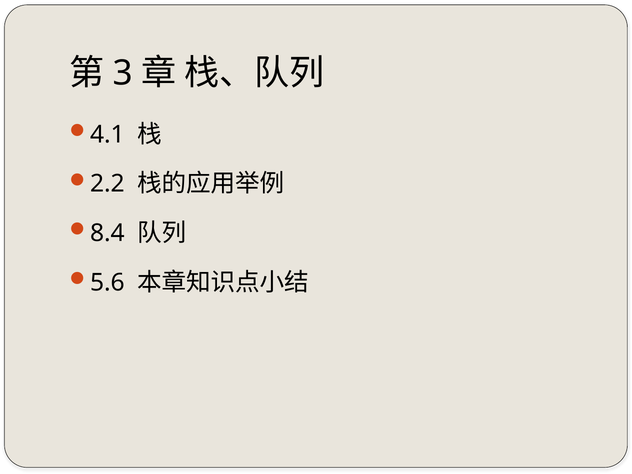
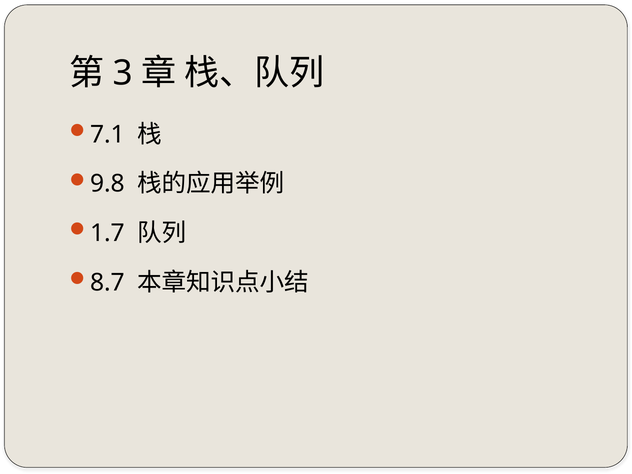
4.1: 4.1 -> 7.1 (108, 134)
2.2: 2.2 -> 9.8 (108, 184)
8.4: 8.4 -> 1.7 (108, 233)
5.6: 5.6 -> 8.7 (108, 283)
